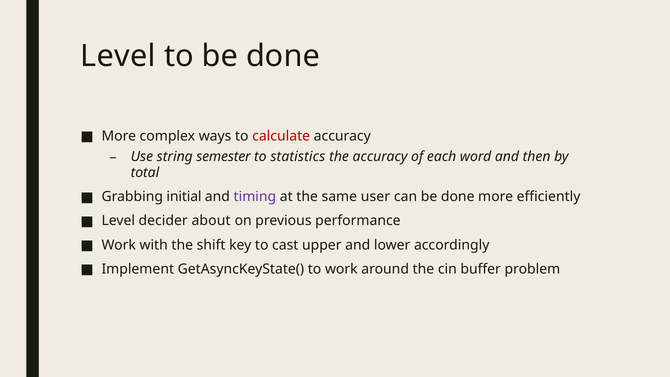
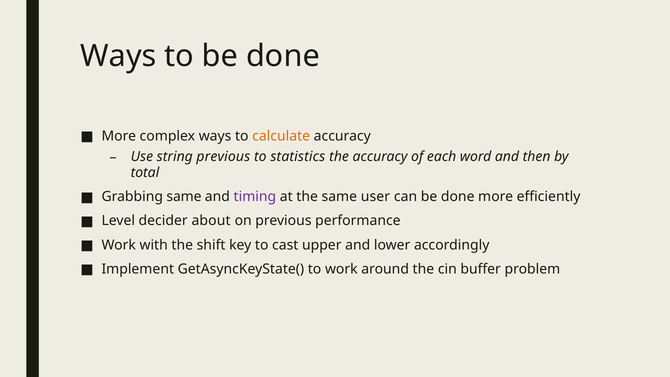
Level: Level -> Ways (118, 56)
calculate colour: red -> orange (281, 136)
string semester: semester -> previous (223, 157)
Grabbing initial: initial -> same (184, 197)
